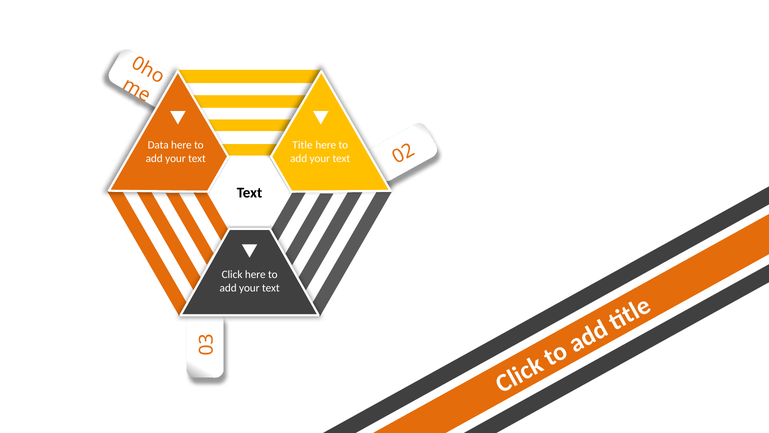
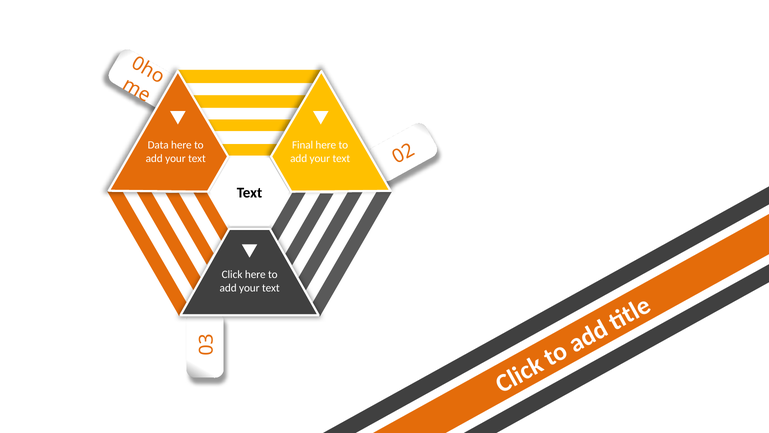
Title: Title -> Final (303, 145)
